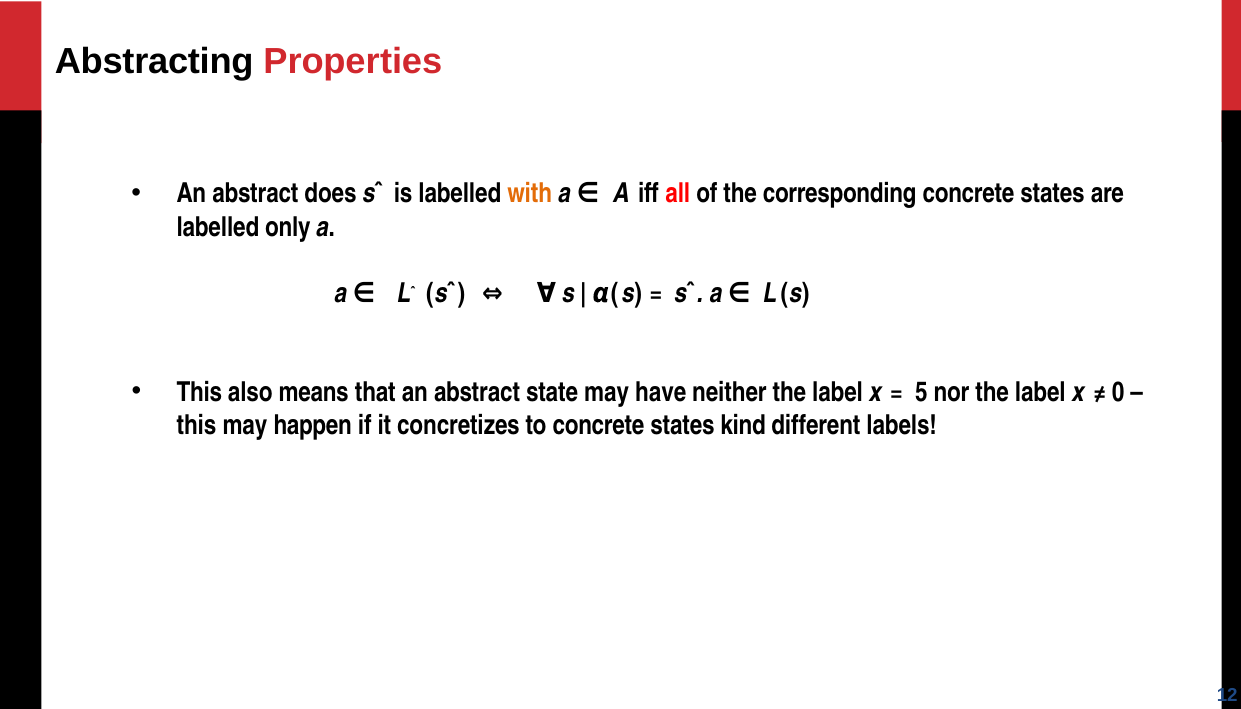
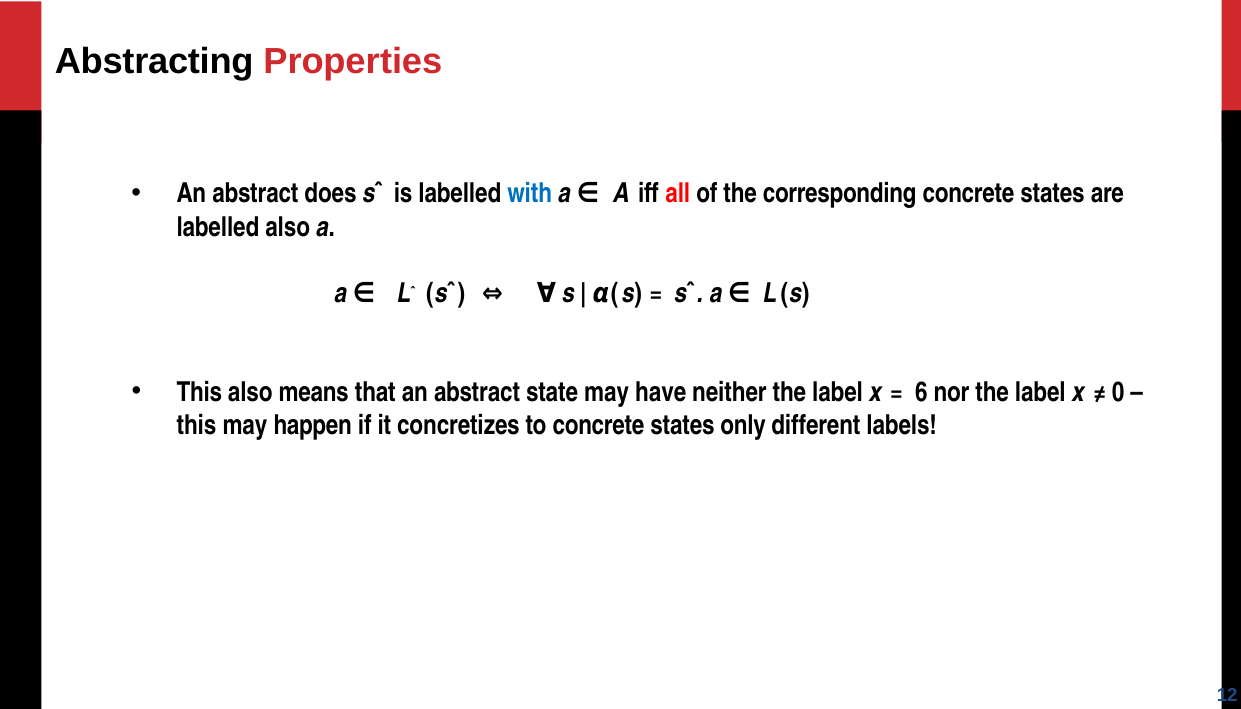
with colour: orange -> blue (530, 194)
labelled only: only -> also (288, 227)
5: 5 -> 6 (921, 392)
kind: kind -> only (743, 425)
